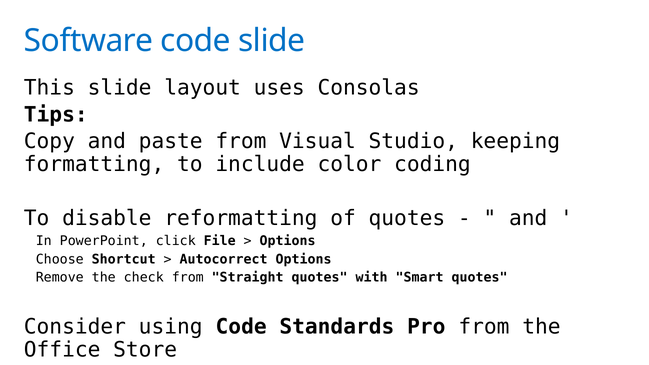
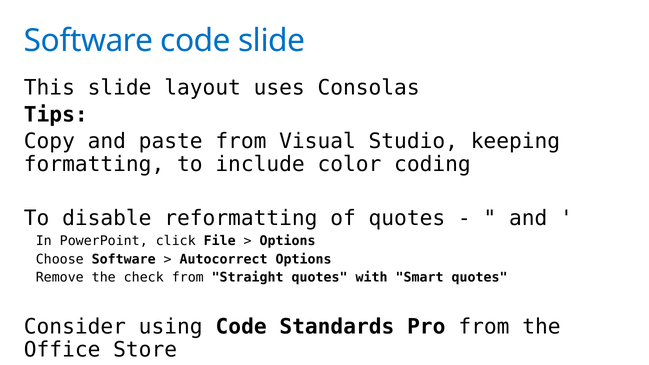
Choose Shortcut: Shortcut -> Software (124, 259)
